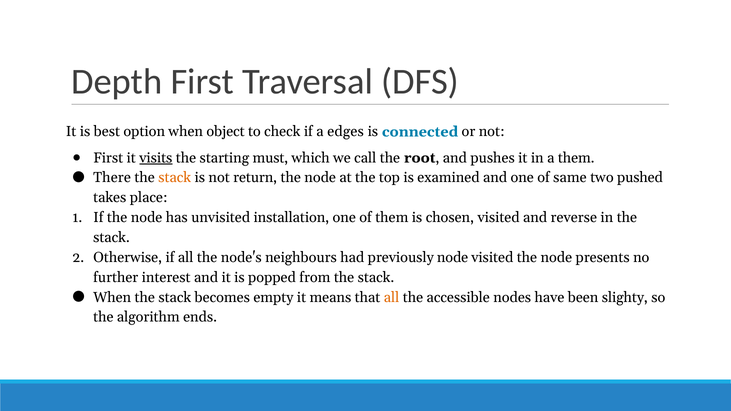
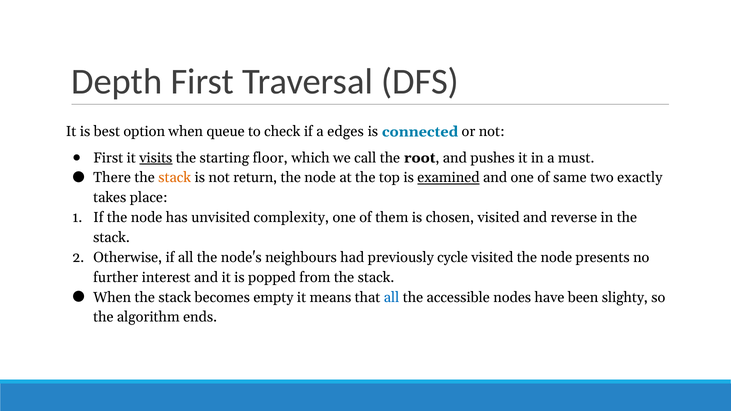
object: object -> queue (226, 132)
must: must -> floor (270, 158)
a them: them -> must (576, 158)
examined underline: none -> present (448, 178)
pushed: pushed -> exactly (640, 178)
installation: installation -> complexity (291, 218)
previously node: node -> cycle (453, 258)
all colour: orange -> blue (392, 297)
